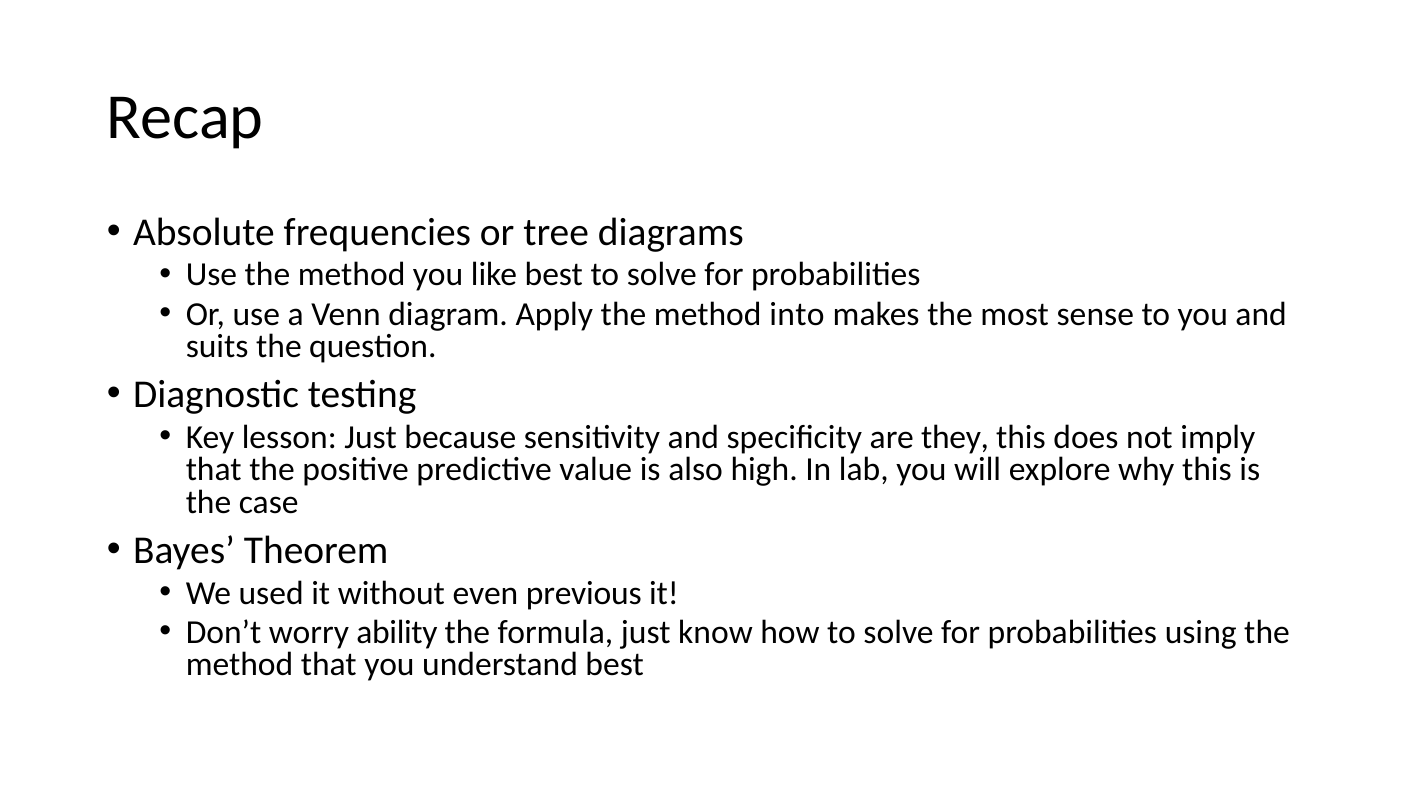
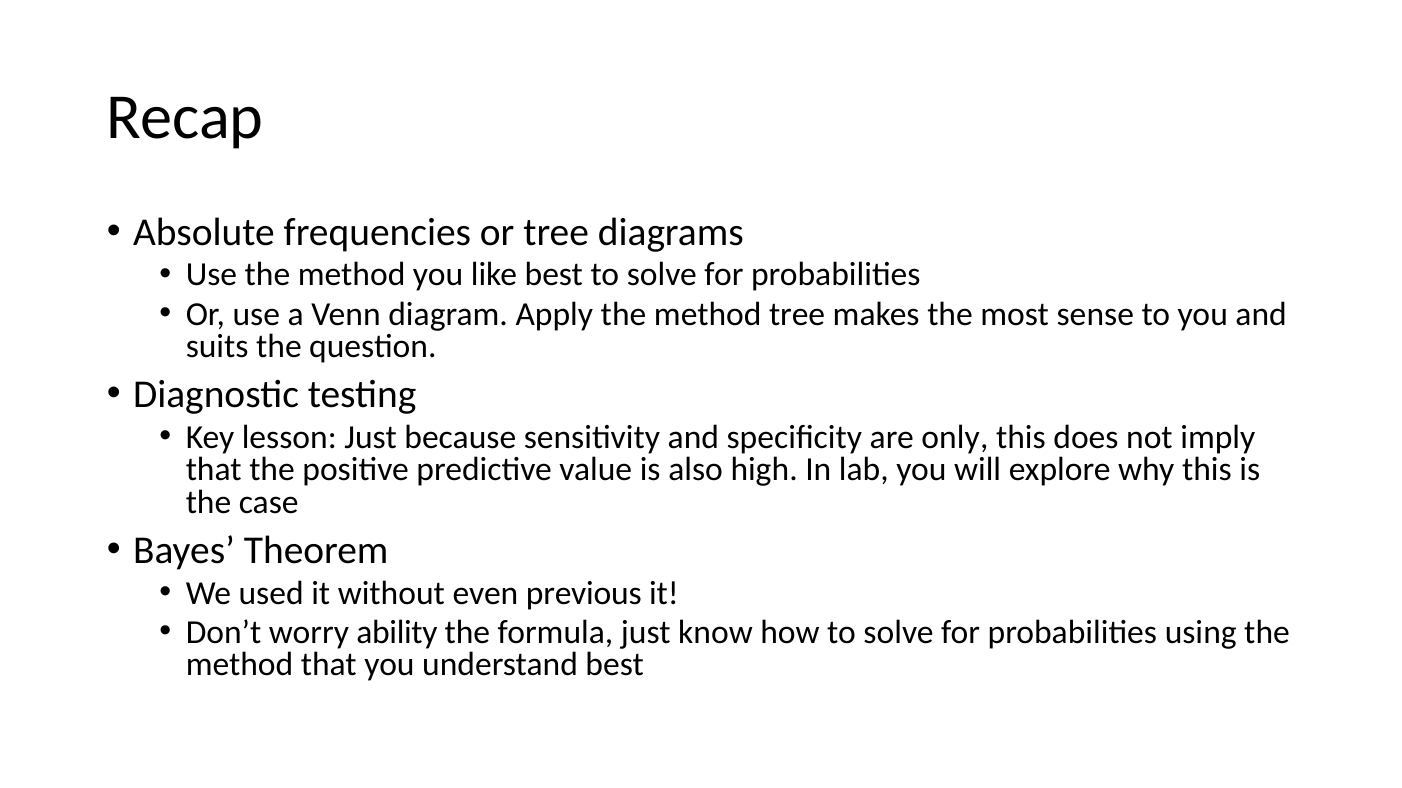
method into: into -> tree (797, 314)
they: they -> only (955, 438)
